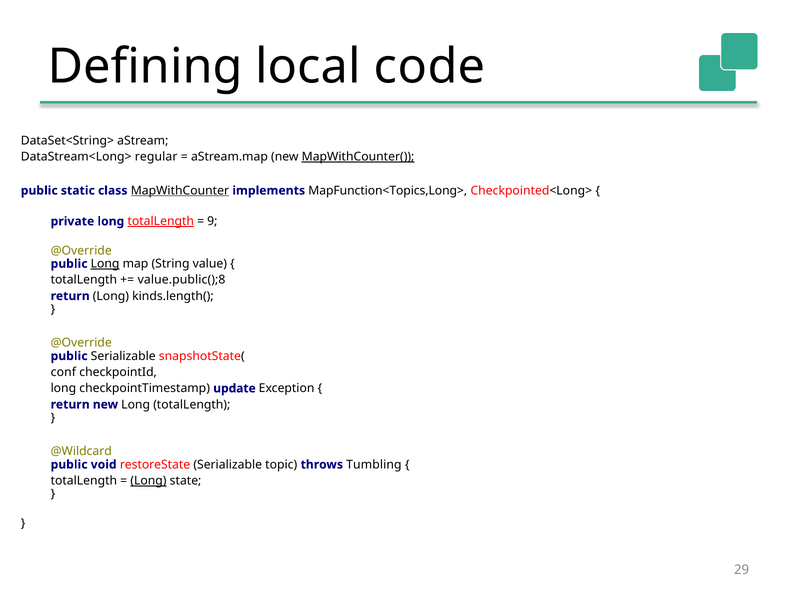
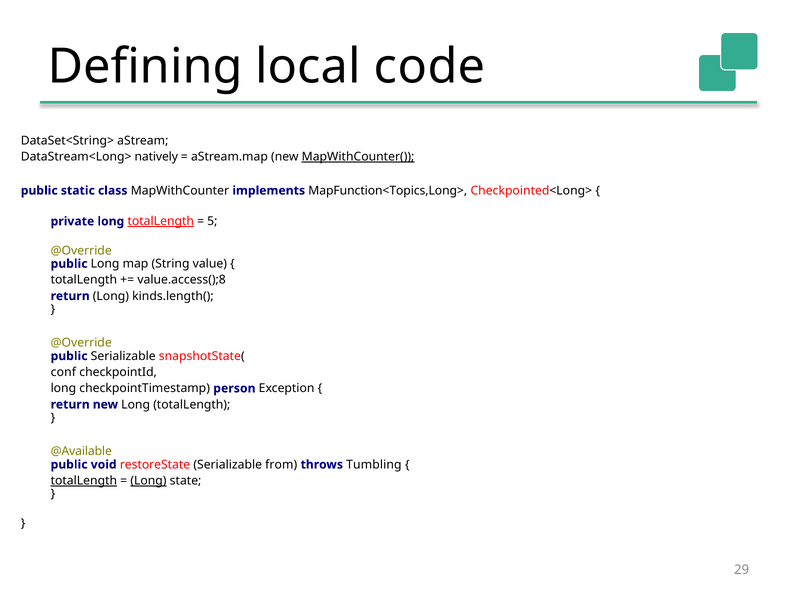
regular: regular -> natively (156, 157)
MapWithCounter underline: present -> none (180, 190)
9: 9 -> 5 (212, 221)
Long underline: present -> none (105, 264)
value.public();8: value.public();8 -> value.access();8 (182, 280)
update: update -> person (234, 388)
@Wildcard: @Wildcard -> @Available (81, 451)
topic: topic -> from (281, 464)
totalLength underline: none -> present (84, 480)
